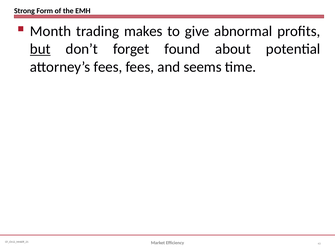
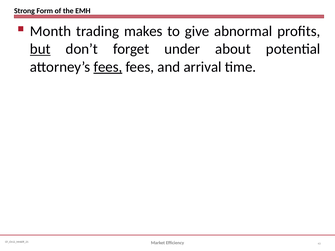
found: found -> under (182, 49)
fees underline: none -> present (108, 67)
seems: seems -> arrival (203, 67)
